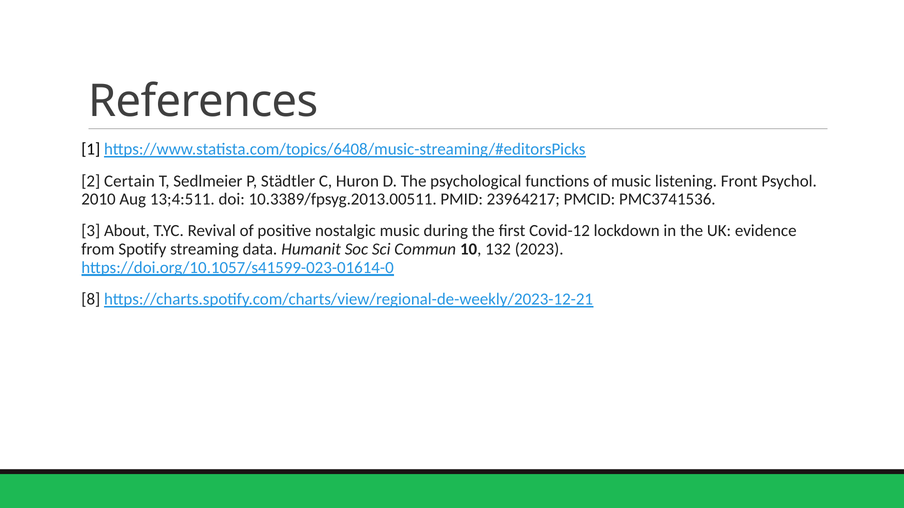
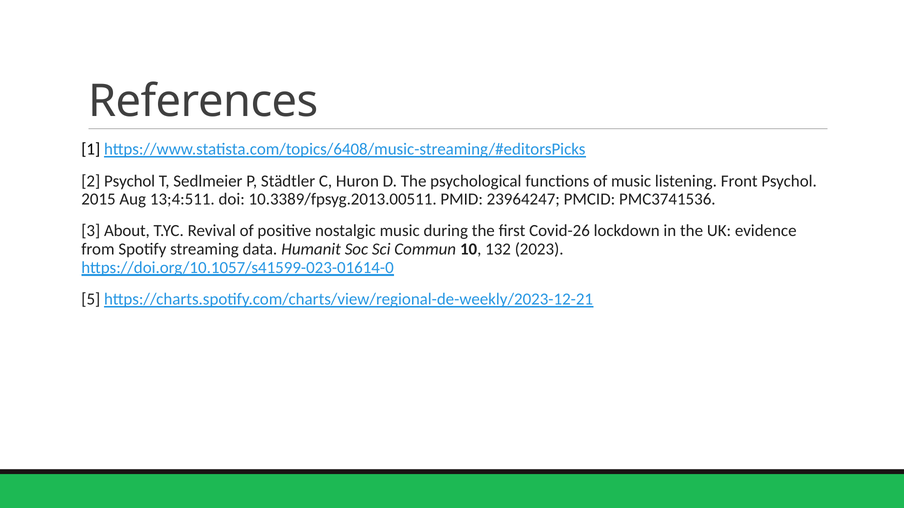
2 Certain: Certain -> Psychol (130, 181)
2010: 2010 -> 2015 (99, 199)
23964217: 23964217 -> 23964247 (523, 199)
Covid-12: Covid-12 -> Covid-26 (560, 231)
8: 8 -> 5 (91, 300)
